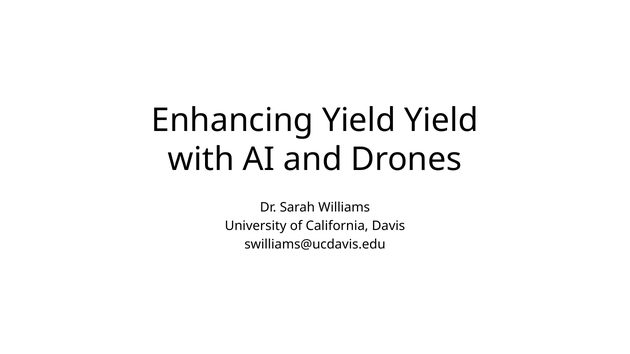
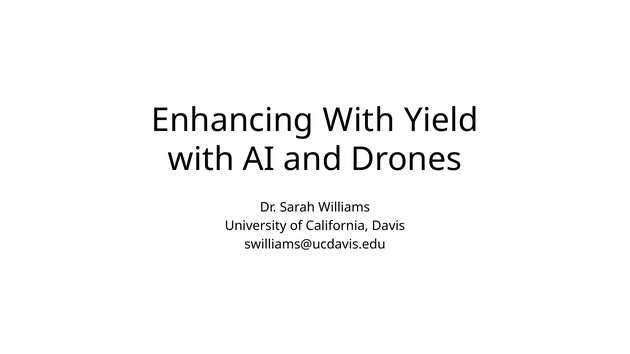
Enhancing Yield: Yield -> With (359, 120)
